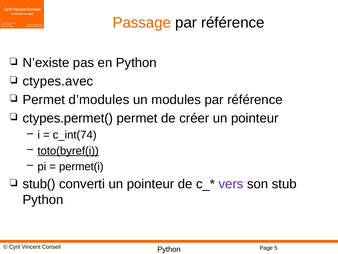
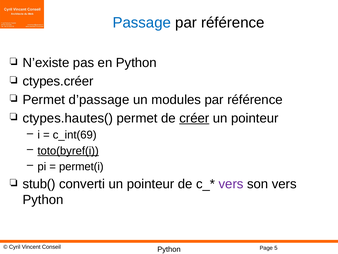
Passage colour: orange -> blue (142, 23)
ctypes.avec: ctypes.avec -> ctypes.créer (58, 81)
d’modules: d’modules -> d’passage (99, 100)
ctypes.permet(: ctypes.permet( -> ctypes.hautes( (68, 118)
créer underline: none -> present (194, 118)
c_int(74: c_int(74 -> c_int(69 (75, 135)
son stub: stub -> vers (284, 184)
